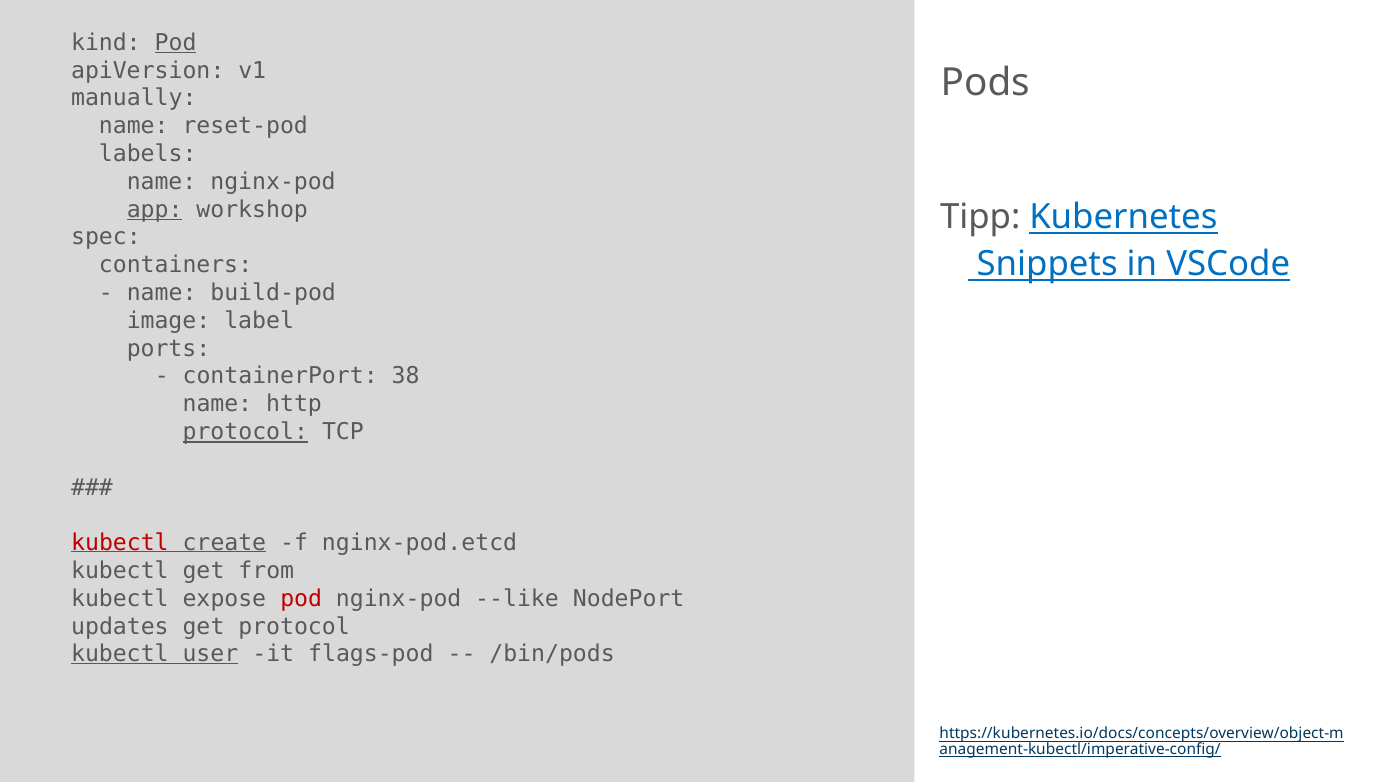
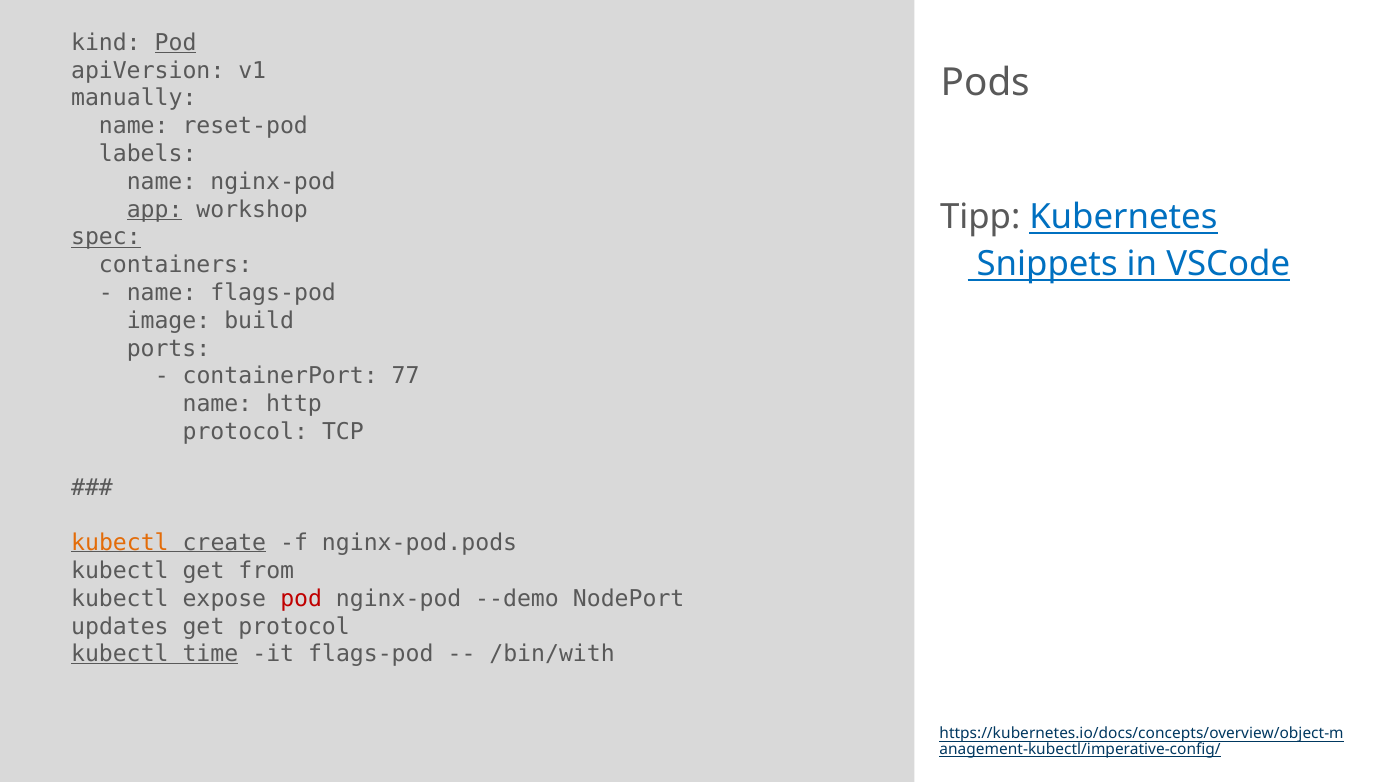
spec underline: none -> present (106, 237)
name build-pod: build-pod -> flags-pod (273, 293)
label: label -> build (259, 321)
38: 38 -> 77 (406, 377)
protocol underline: present -> none (245, 432)
kubectl colour: red -> orange (120, 543)
nginx-pod.etcd: nginx-pod.etcd -> nginx-pod.pods (420, 543)
--like: --like -> --demo (517, 599)
user: user -> time (210, 655)
/bin/pods: /bin/pods -> /bin/with (552, 655)
